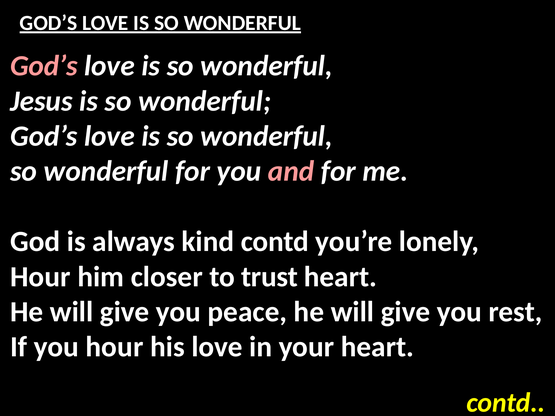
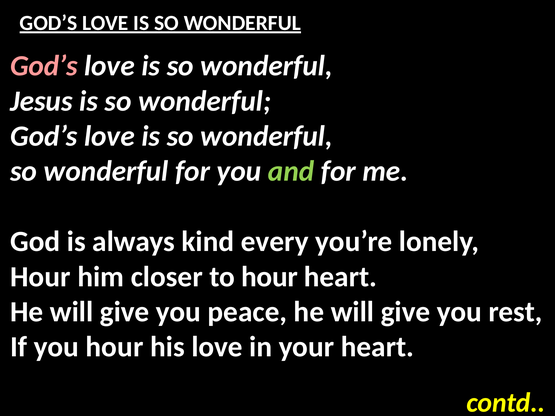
and colour: pink -> light green (291, 171)
kind contd: contd -> every (275, 242)
to trust: trust -> hour (270, 277)
